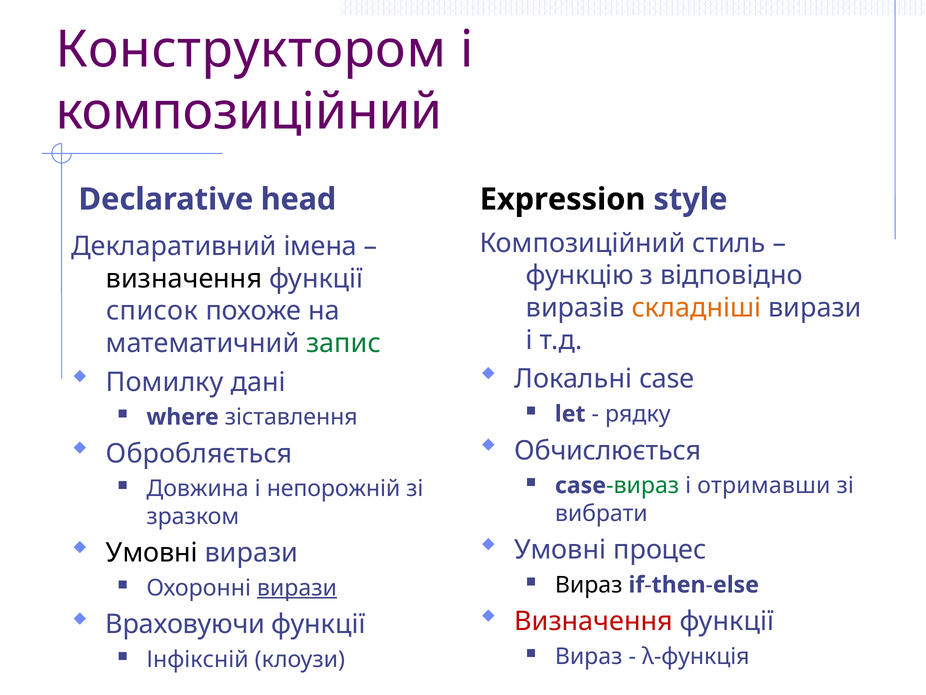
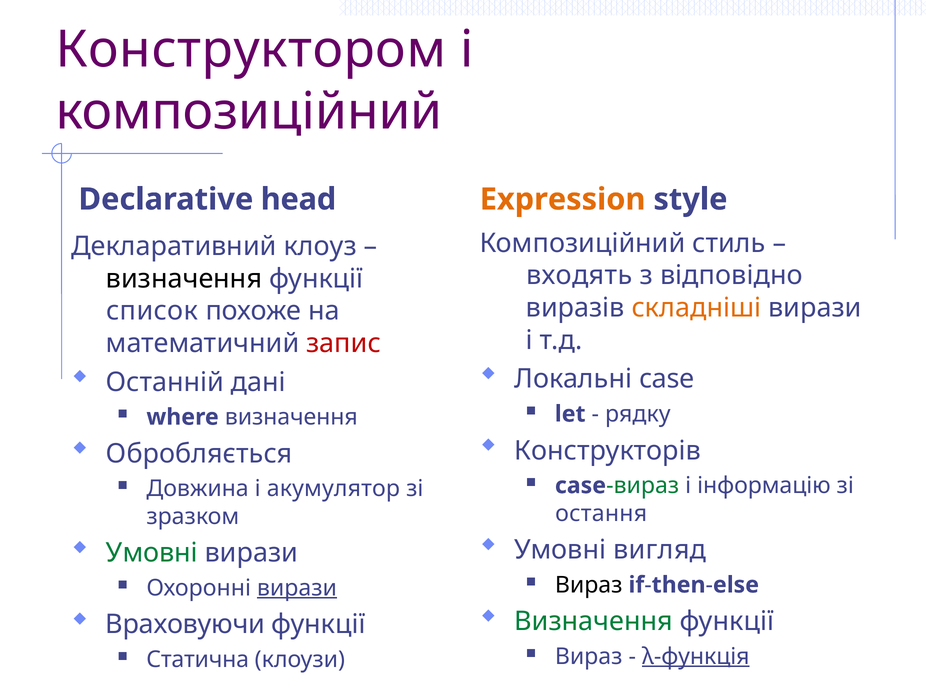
Expression colour: black -> orange (563, 199)
імена: імена -> клоуз (320, 246)
функцію: функцію -> входять (579, 275)
запис colour: green -> red (344, 343)
Помилку: Помилку -> Останній (165, 382)
where зіставлення: зіставлення -> визначення (291, 417)
Обчислюється: Обчислюється -> Конструкторів (608, 450)
отримавши: отримавши -> інформацію (764, 485)
непорожній: непорожній -> акумулятор (333, 488)
вибрати: вибрати -> остання (601, 513)
процес: процес -> вигляд (660, 550)
Умовні colour: black -> green (152, 553)
Визначення colour: red -> green (594, 621)
λ-функція underline: none -> present (696, 656)
Інфіксній: Інфіксній -> Статична (198, 659)
